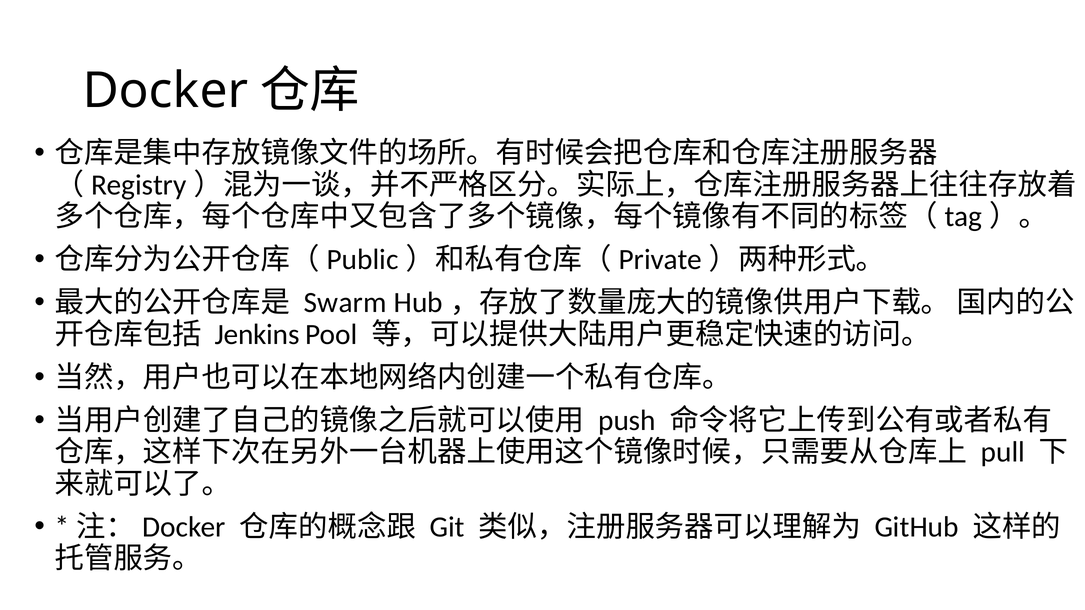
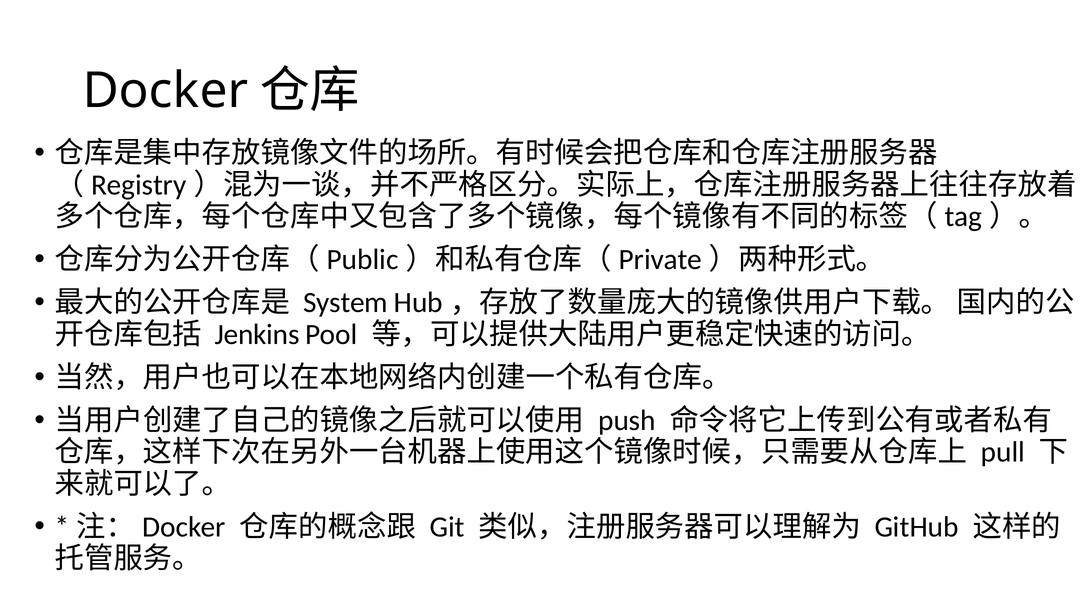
Swarm: Swarm -> System (346, 303)
